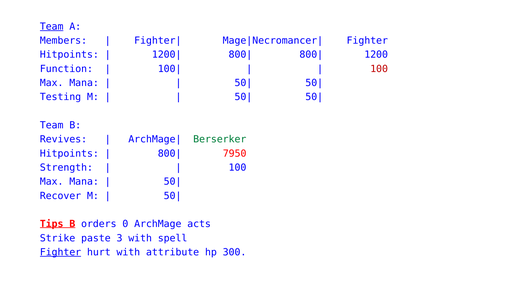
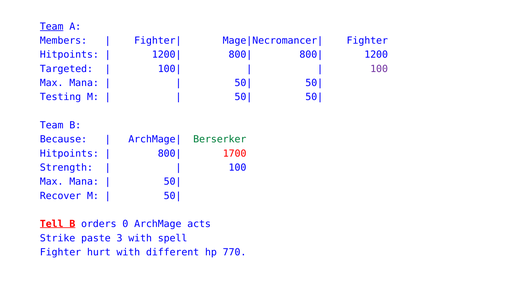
Function: Function -> Targeted (66, 69)
100 colour: red -> purple (379, 69)
Revives: Revives -> Because (63, 139)
7950: 7950 -> 1700 (235, 154)
Tips: Tips -> Tell (52, 224)
Fighter underline: present -> none (61, 252)
attribute: attribute -> different (173, 252)
300: 300 -> 770 (235, 252)
